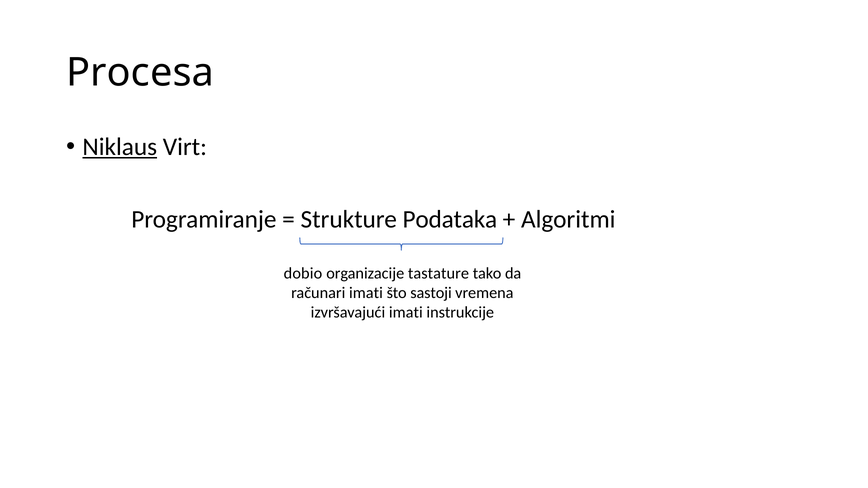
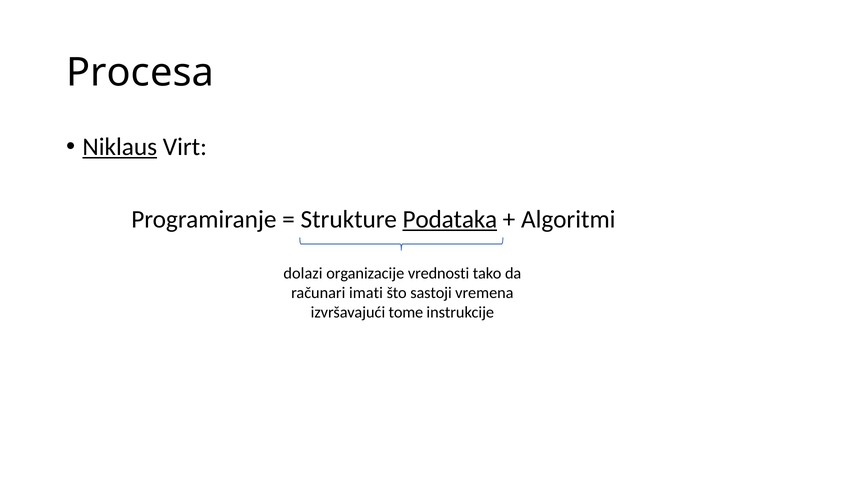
Podataka underline: none -> present (450, 220)
dobio: dobio -> dolazi (303, 274)
tastature: tastature -> vrednosti (439, 274)
izvršavajući imati: imati -> tome (406, 313)
